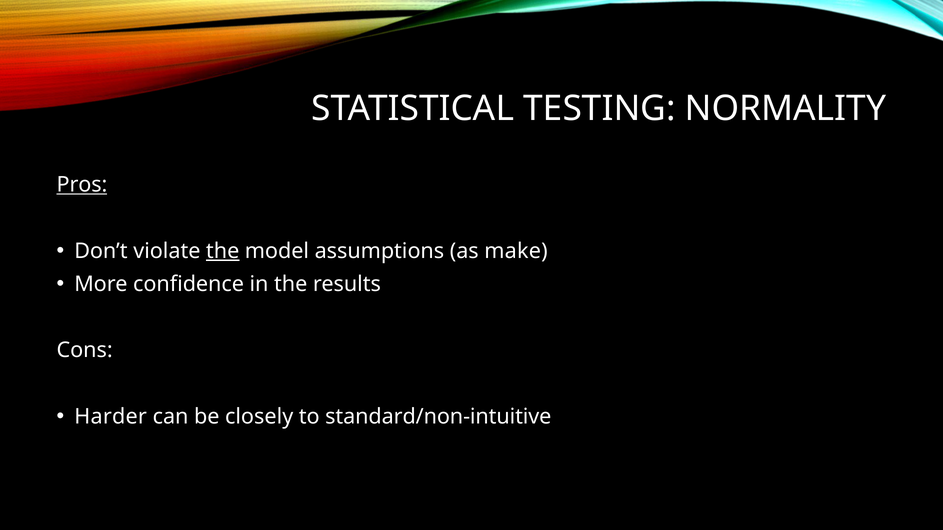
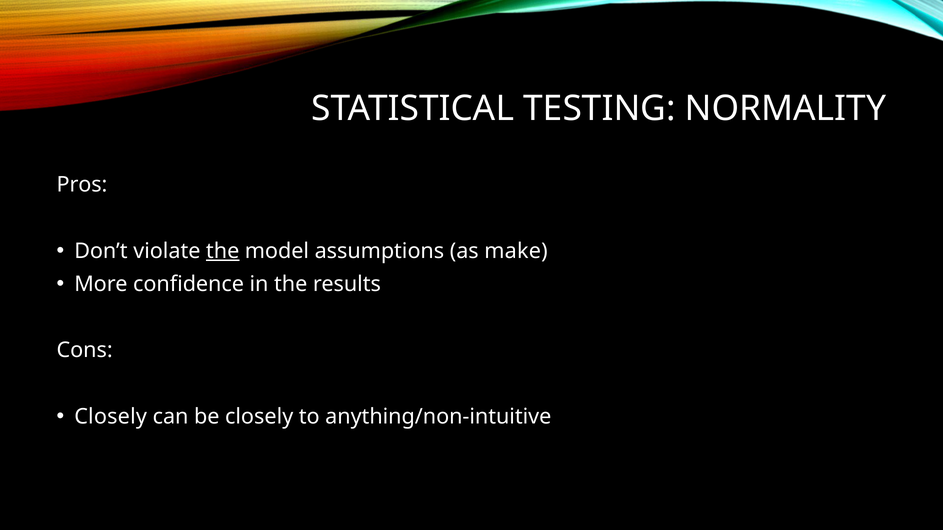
Pros underline: present -> none (82, 185)
Harder: Harder -> Closely (111, 417)
standard/non-intuitive: standard/non-intuitive -> anything/non-intuitive (438, 417)
